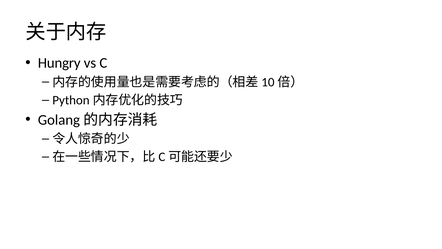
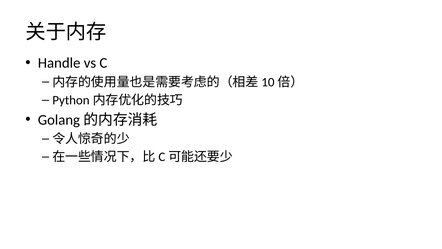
Hungry: Hungry -> Handle (59, 63)
